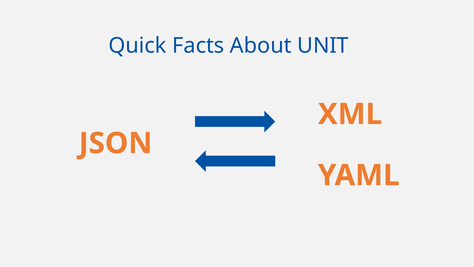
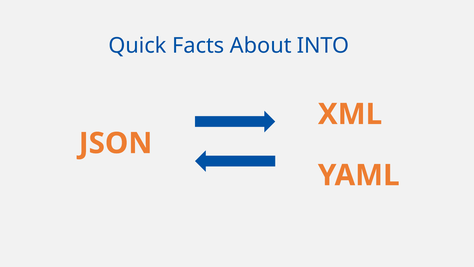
UNIT: UNIT -> INTO (323, 46)
